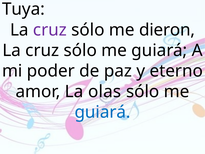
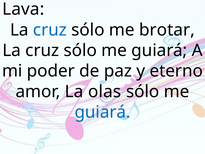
Tuya: Tuya -> Lava (23, 9)
cruz colour: purple -> blue (50, 30)
dieron: dieron -> brotar (167, 30)
